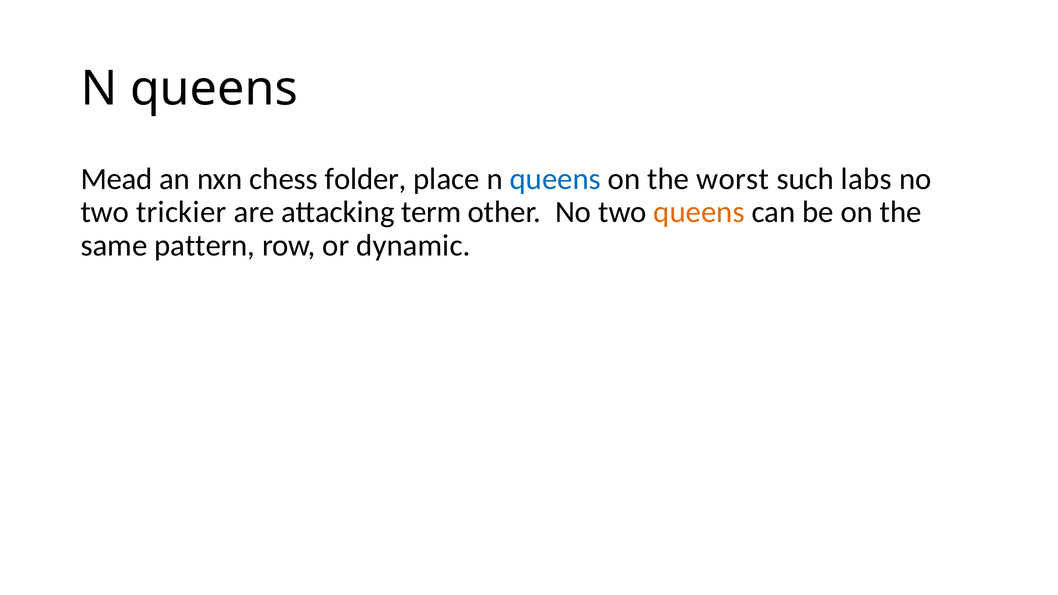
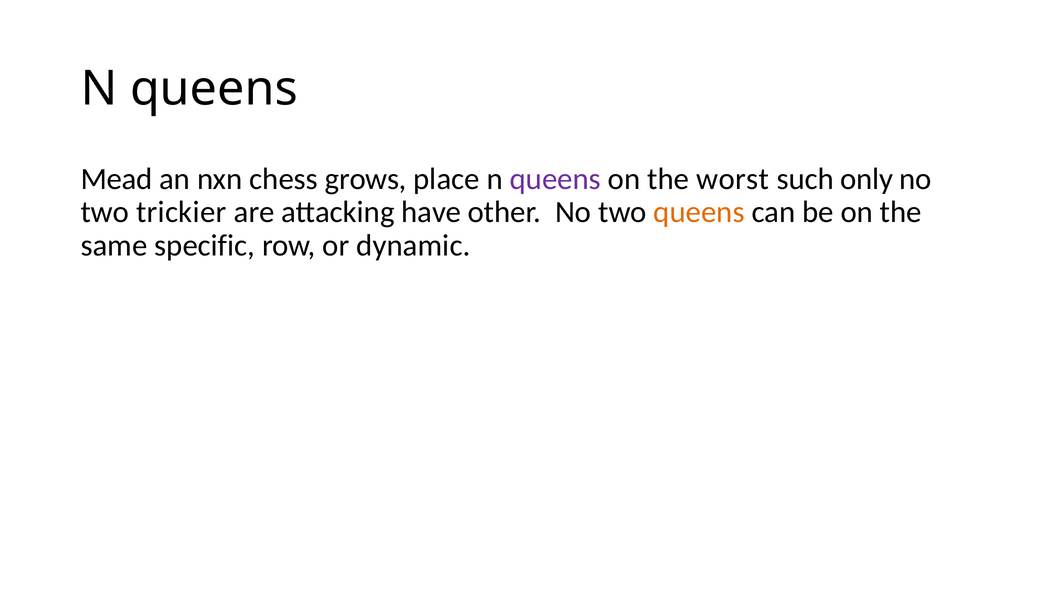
folder: folder -> grows (366, 179)
queens colour: blue -> purple (555, 179)
labs: labs -> only (867, 179)
term: term -> have (431, 212)
pattern: pattern -> specific (205, 246)
